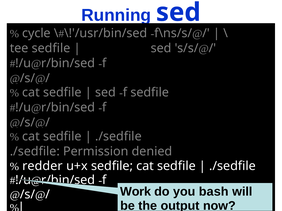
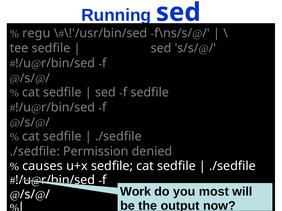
cycle: cycle -> regu (36, 33)
redder: redder -> causes (43, 166)
bash: bash -> most (214, 192)
